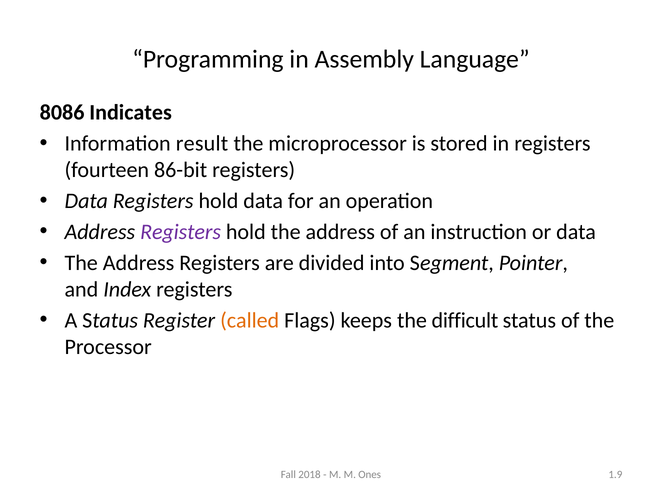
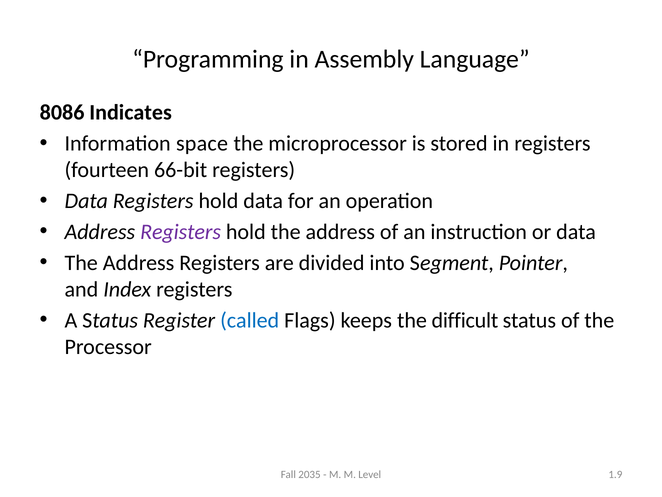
result: result -> space (202, 143)
86-bit: 86-bit -> 66-bit (181, 170)
called colour: orange -> blue (250, 320)
2018: 2018 -> 2035 (309, 474)
Ones: Ones -> Level (370, 474)
